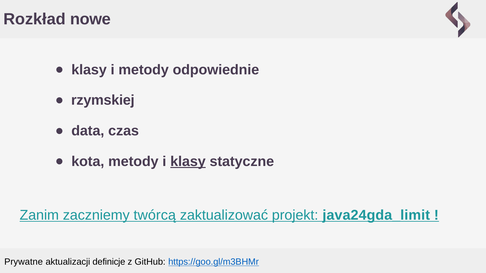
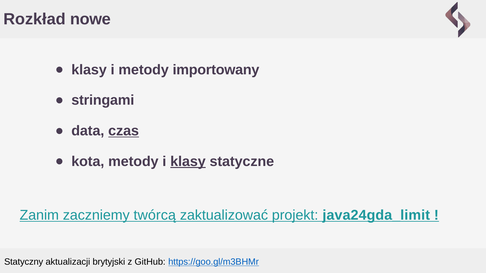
odpowiednie: odpowiednie -> importowany (216, 70)
rzymskiej: rzymskiej -> stringami (103, 100)
czas underline: none -> present (124, 131)
Prywatne: Prywatne -> Statyczny (24, 262)
definicje: definicje -> brytyjski (109, 262)
